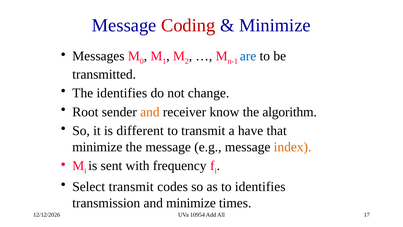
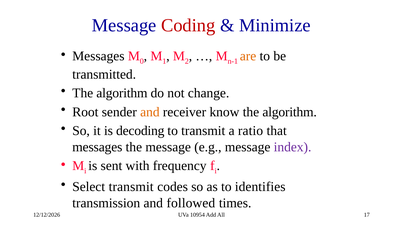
are colour: blue -> orange (248, 56)
identifies: identifies -> algorithm (122, 93)
different: different -> decoding (140, 131)
have: have -> ratio (251, 131)
minimize: minimize -> messages (97, 147)
index colour: orange -> purple (293, 147)
and minimize: minimize -> followed (191, 203)
